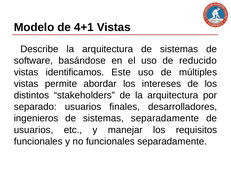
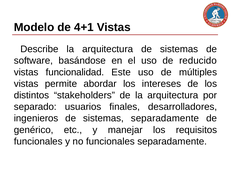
identificamos: identificamos -> funcionalidad (75, 72)
usuarios: usuarios -> genérico (34, 130)
